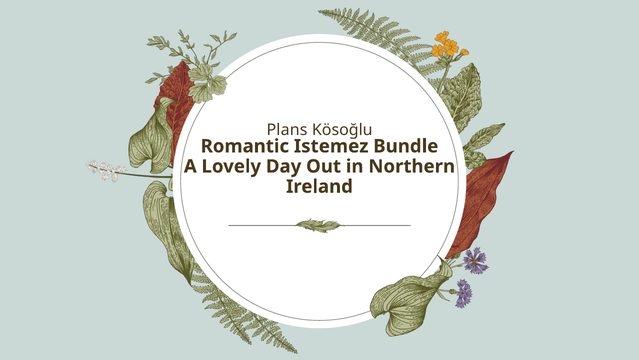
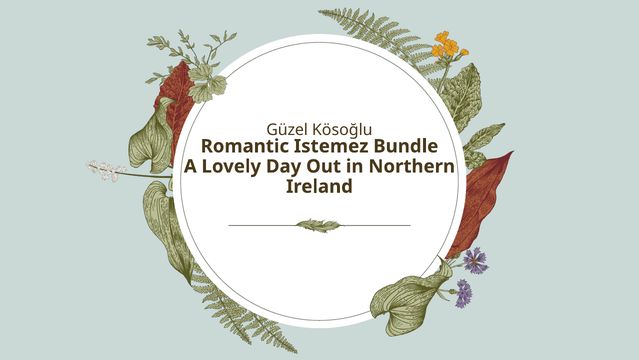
Plans: Plans -> Güzel (287, 130)
